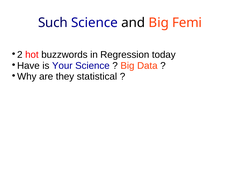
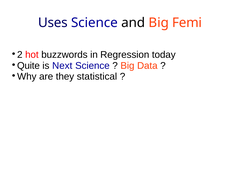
Such: Such -> Uses (53, 23)
Have: Have -> Quite (28, 66)
Your: Your -> Next (62, 66)
